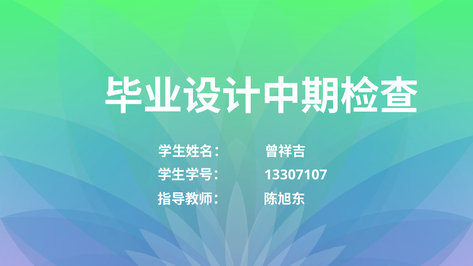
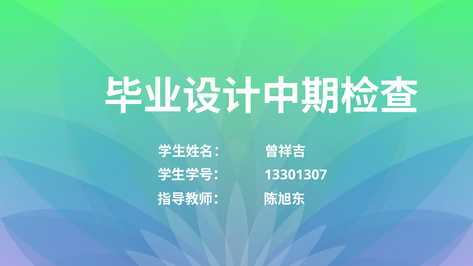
13307107: 13307107 -> 13301307 (296, 175)
